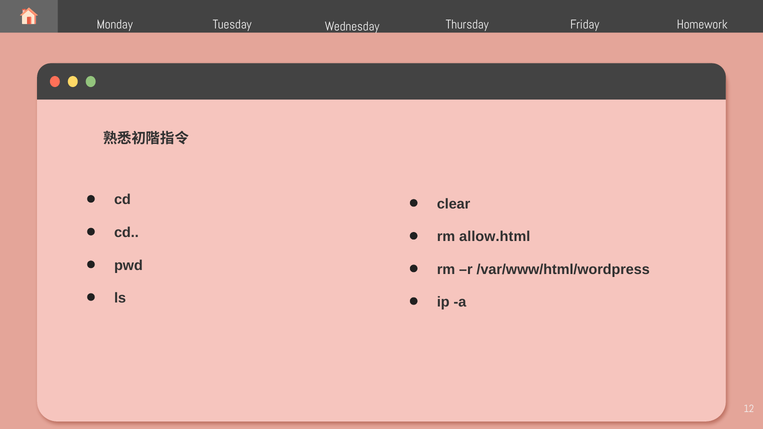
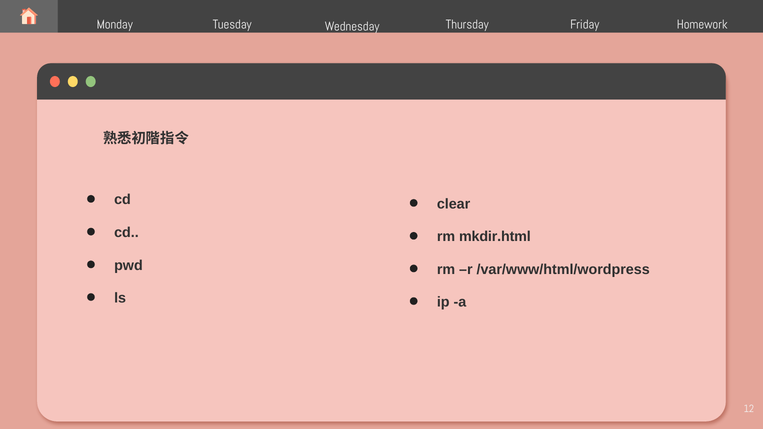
allow.html: allow.html -> mkdir.html (495, 237)
